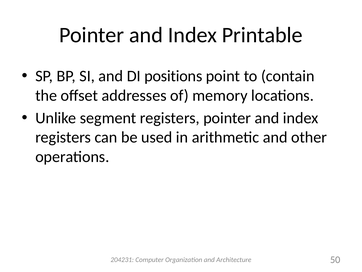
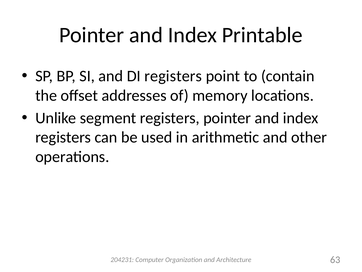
DI positions: positions -> registers (173, 76)
50: 50 -> 63 (335, 259)
